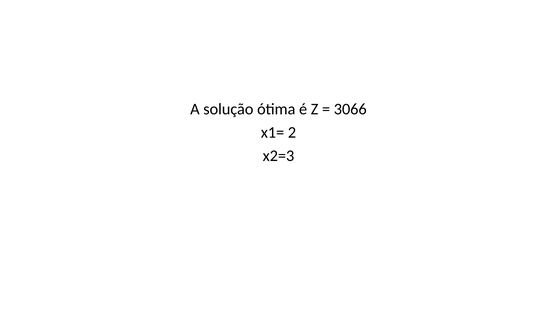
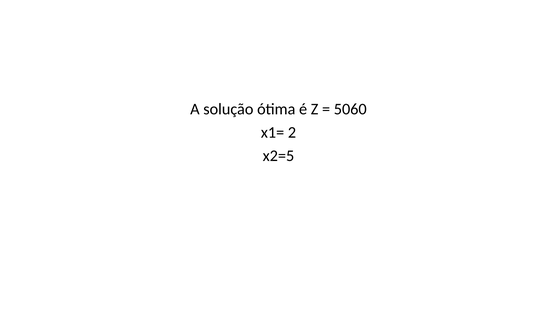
3066: 3066 -> 5060 (350, 109)
x2=3: x2=3 -> x2=5 (278, 156)
